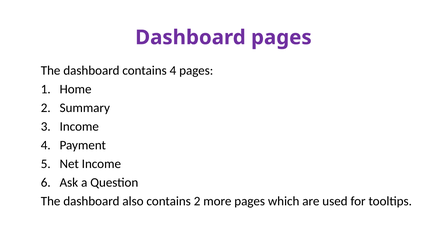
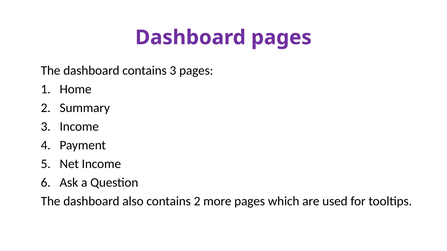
contains 4: 4 -> 3 (173, 71)
